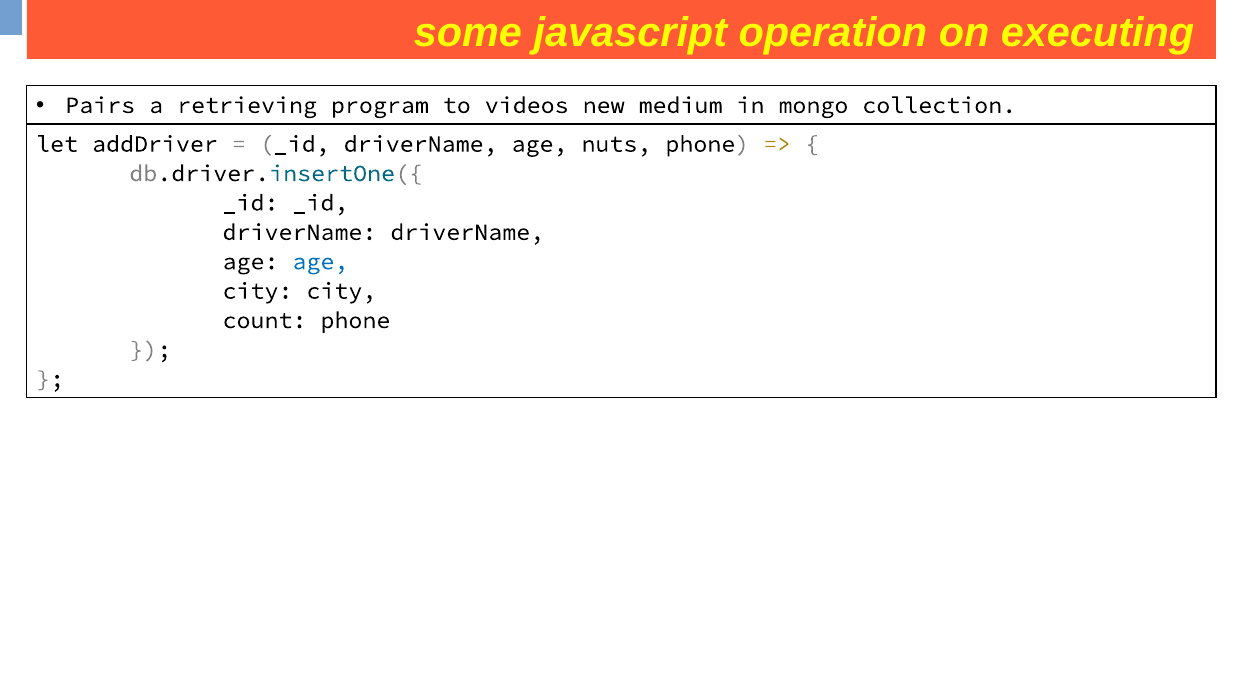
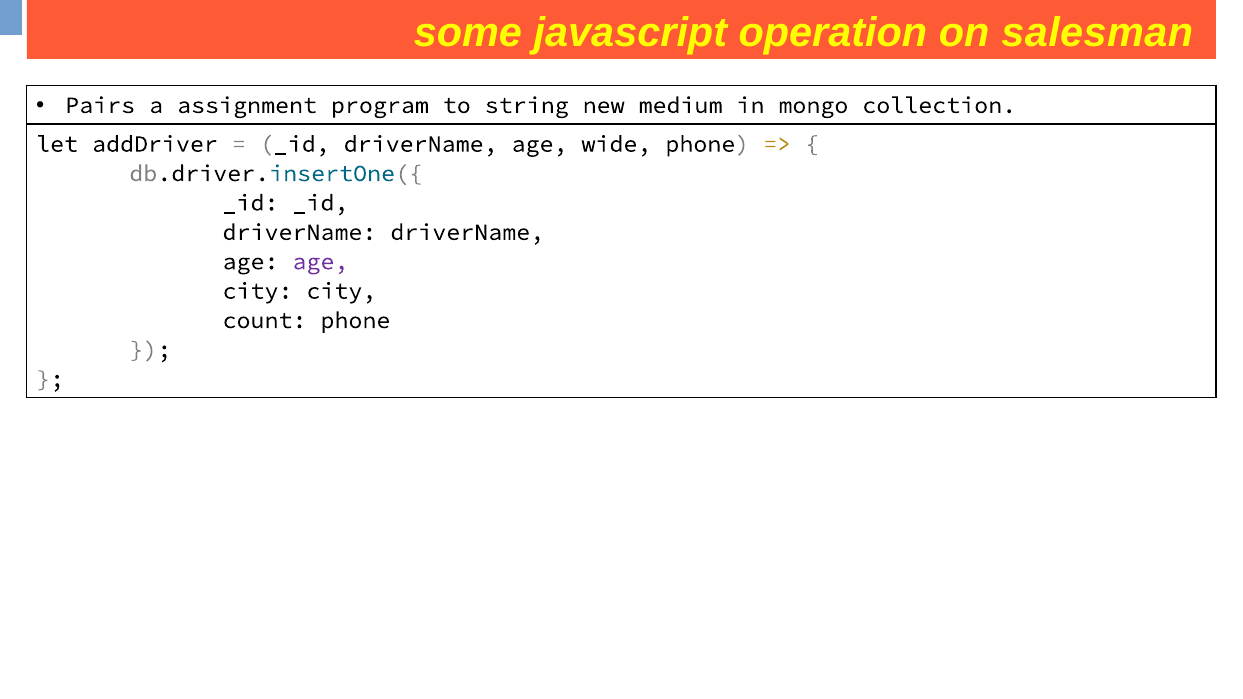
executing: executing -> salesman (1097, 32)
retrieving: retrieving -> assignment (247, 105)
videos: videos -> string (527, 105)
nuts: nuts -> wide (616, 144)
age colour: blue -> purple (320, 262)
